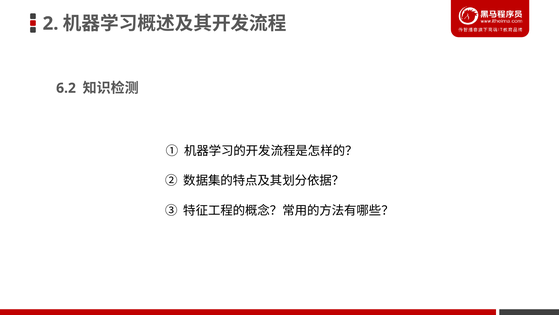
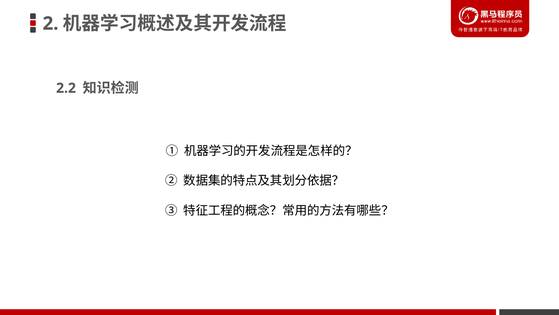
6.2: 6.2 -> 2.2 (66, 88)
